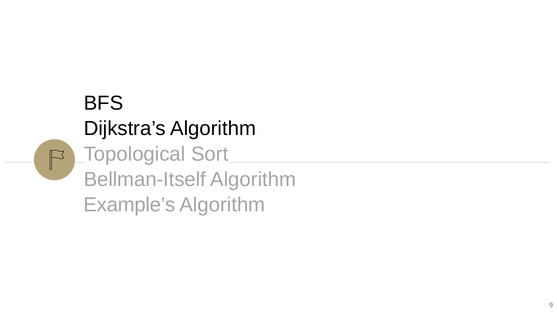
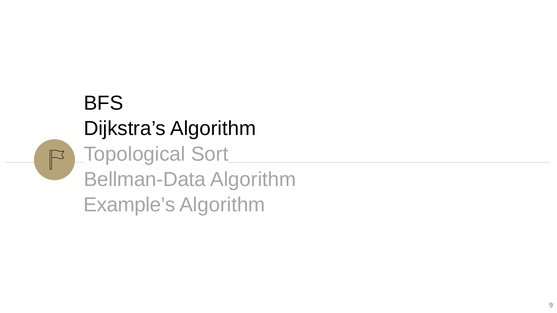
Bellman-Itself: Bellman-Itself -> Bellman-Data (145, 180)
